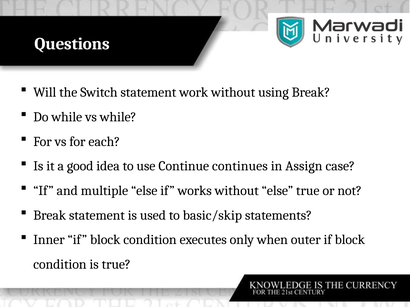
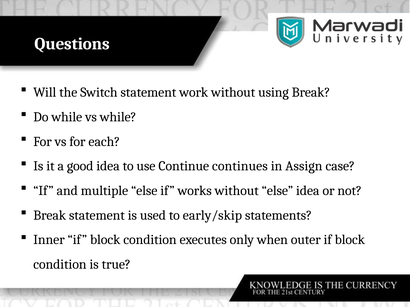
else true: true -> idea (308, 191)
basic/skip: basic/skip -> early/skip (212, 216)
